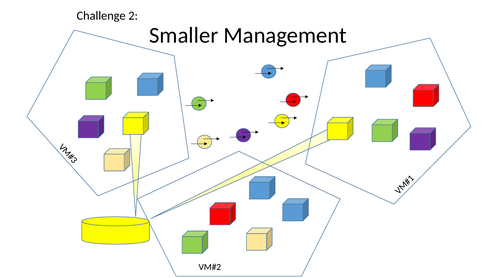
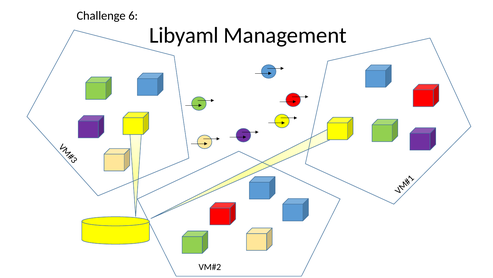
2: 2 -> 6 (133, 16)
Smaller: Smaller -> Libyaml (184, 35)
